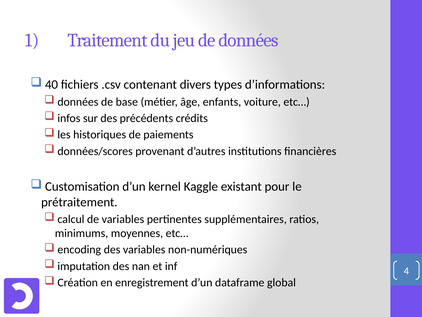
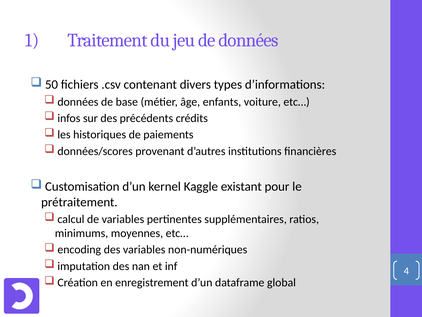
40: 40 -> 50 (52, 85)
